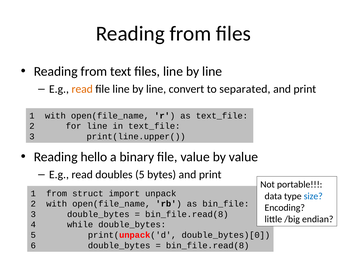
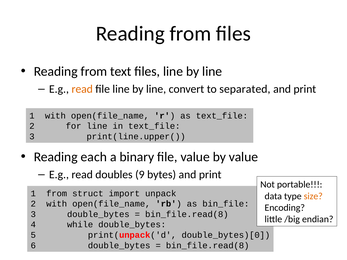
hello: hello -> each (94, 157)
doubles 5: 5 -> 9 (140, 175)
size colour: blue -> orange (313, 196)
